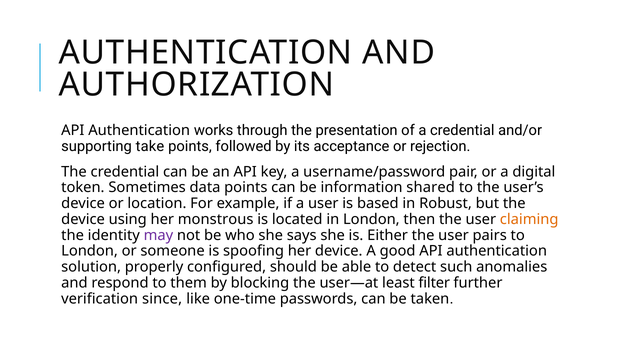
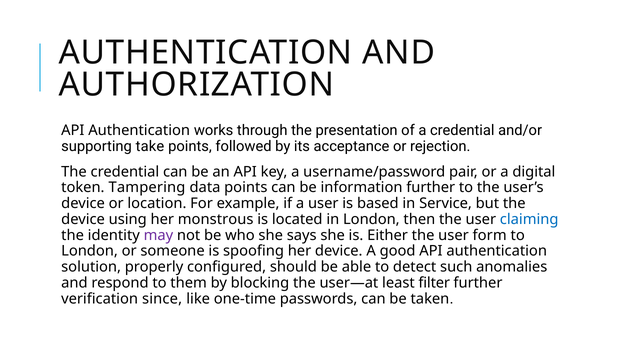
Sometimes: Sometimes -> Tampering (147, 188)
information shared: shared -> further (431, 188)
Robust: Robust -> Service (446, 204)
claiming colour: orange -> blue (529, 220)
pairs: pairs -> form (490, 236)
